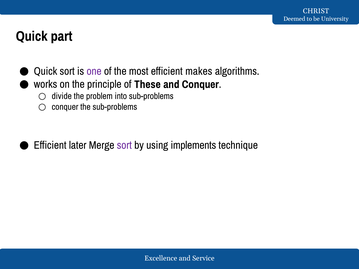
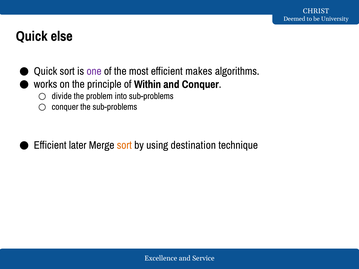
part: part -> else (62, 36)
These: These -> Within (148, 84)
sort colour: purple -> orange (124, 145)
implements: implements -> destination (193, 145)
